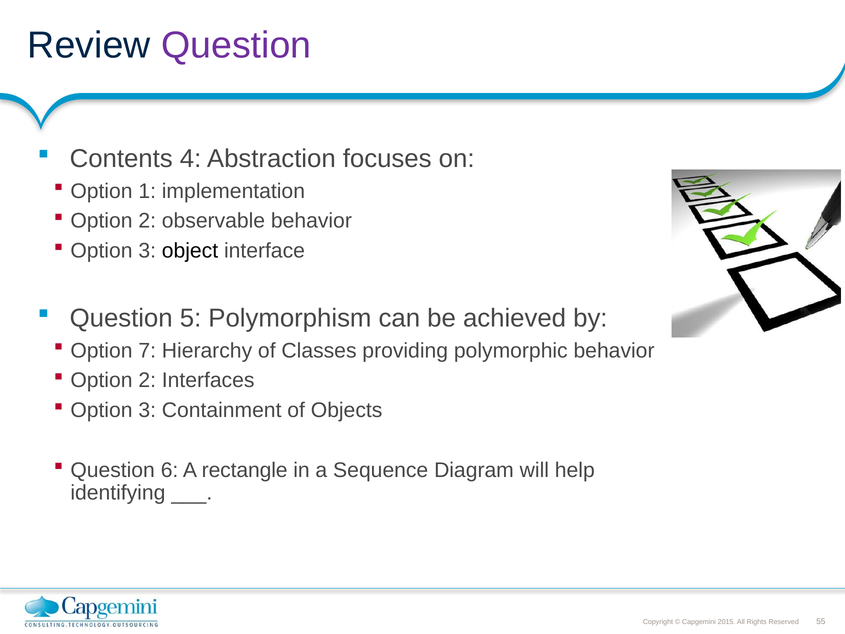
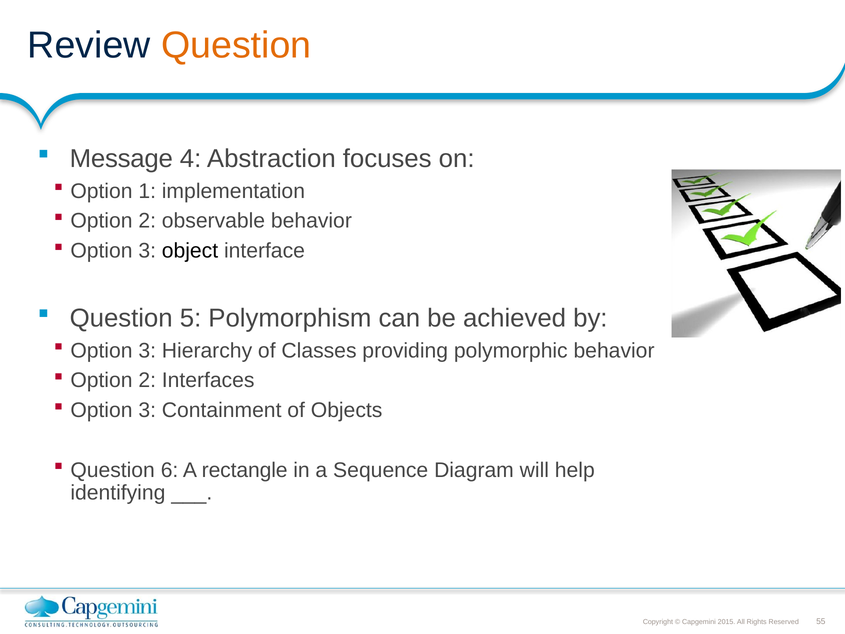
Question colour: purple -> orange (236, 45)
Contents: Contents -> Message (121, 159)
7: 7 -> 3 (147, 350)
